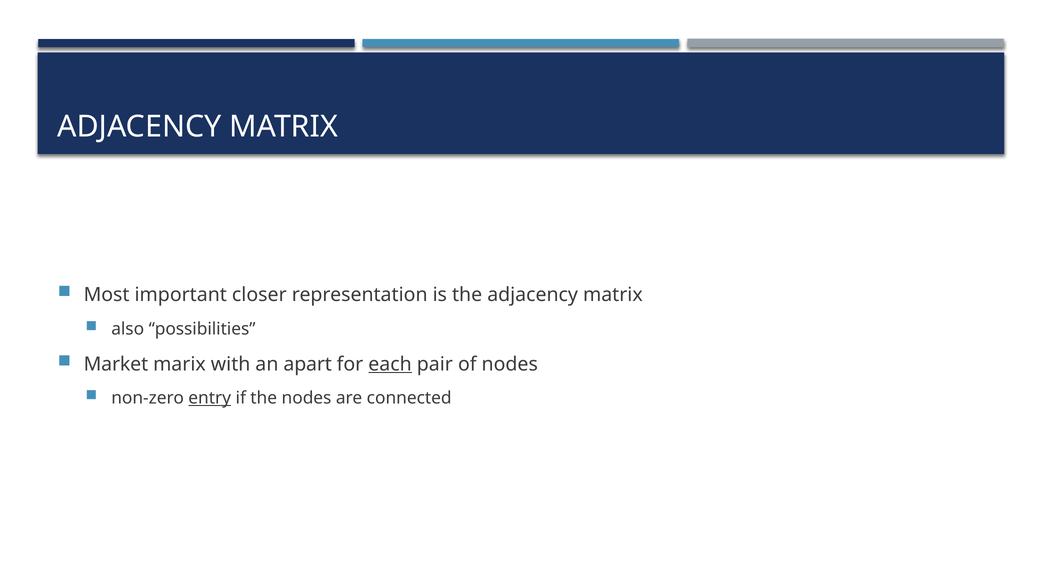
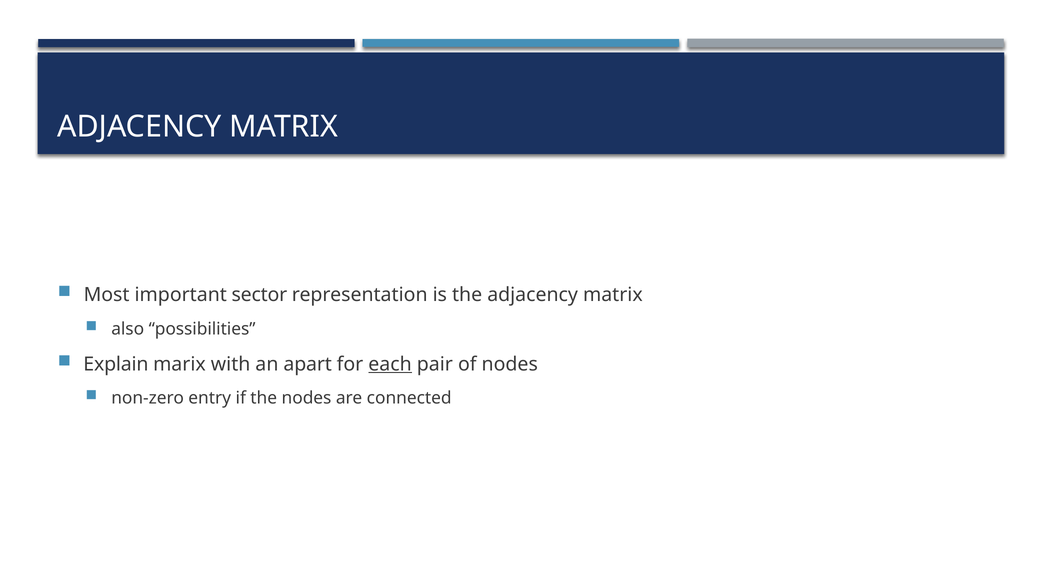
closer: closer -> sector (259, 295)
Market: Market -> Explain (116, 364)
entry underline: present -> none (210, 398)
